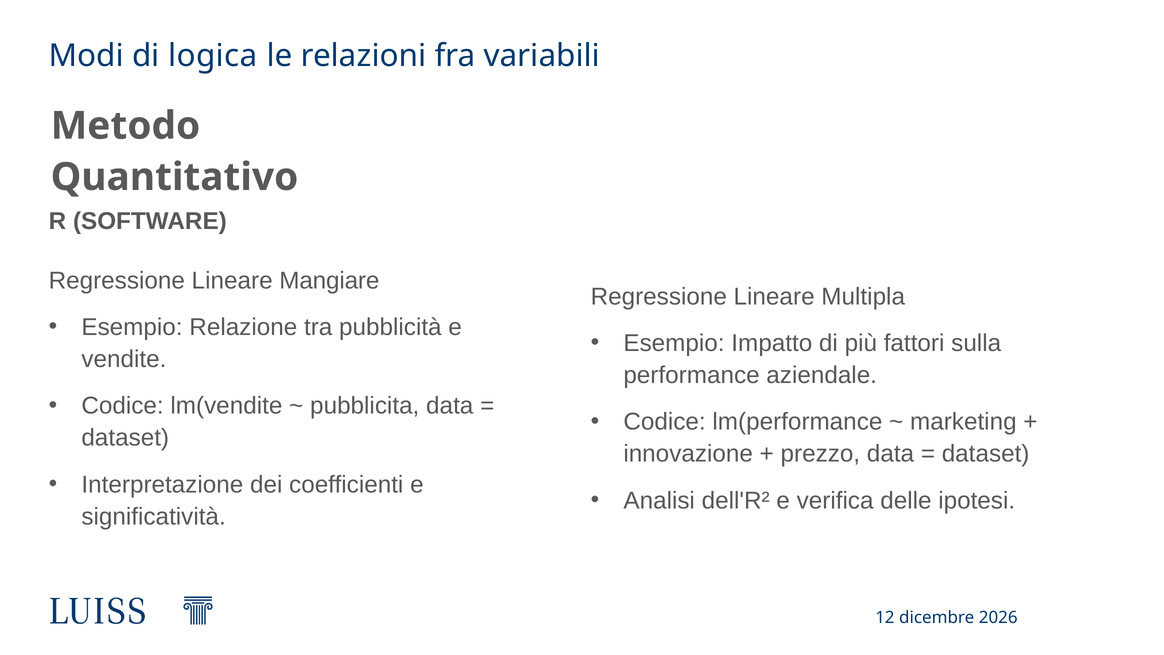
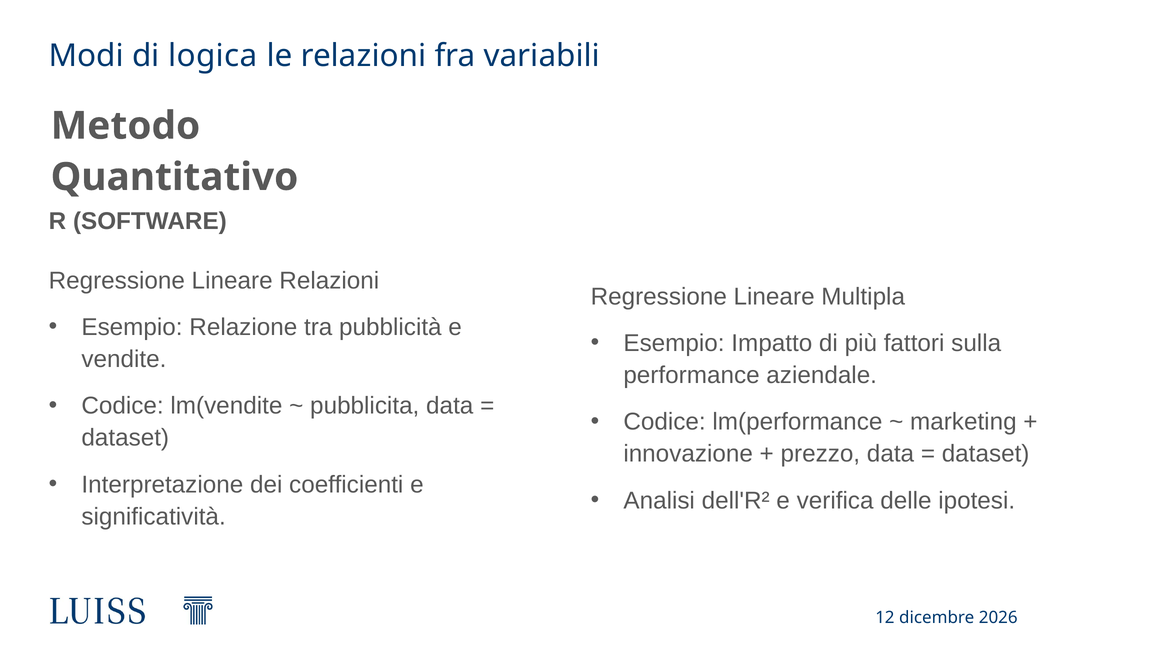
Lineare Mangiare: Mangiare -> Relazioni (329, 281)
